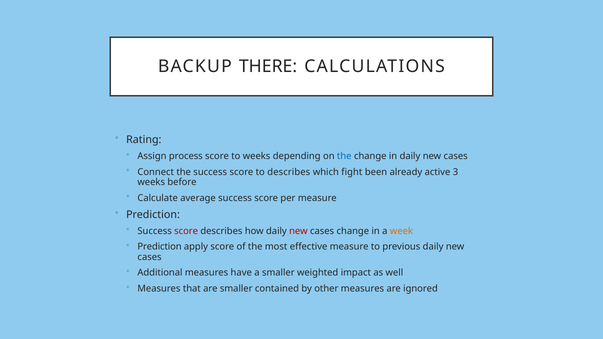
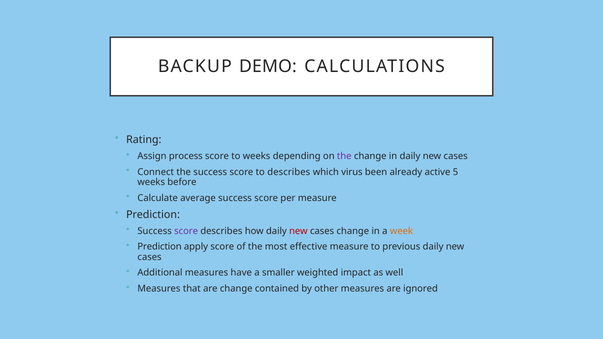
THERE: THERE -> DEMO (268, 66)
the colour: blue -> purple (344, 156)
fight: fight -> virus (352, 172)
3: 3 -> 5 (455, 172)
score colour: red -> purple (186, 231)
are smaller: smaller -> change (236, 289)
